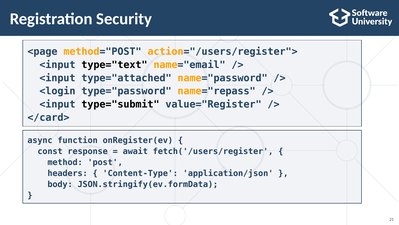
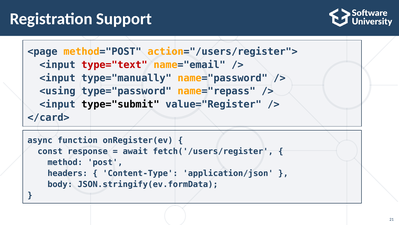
Security: Security -> Support (124, 19)
type="text colour: black -> red (114, 65)
type="attached: type="attached -> type="manually (126, 78)
<login: <login -> <using (57, 91)
